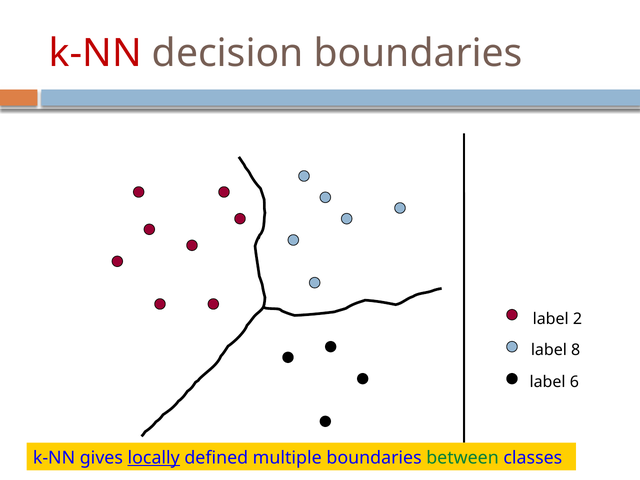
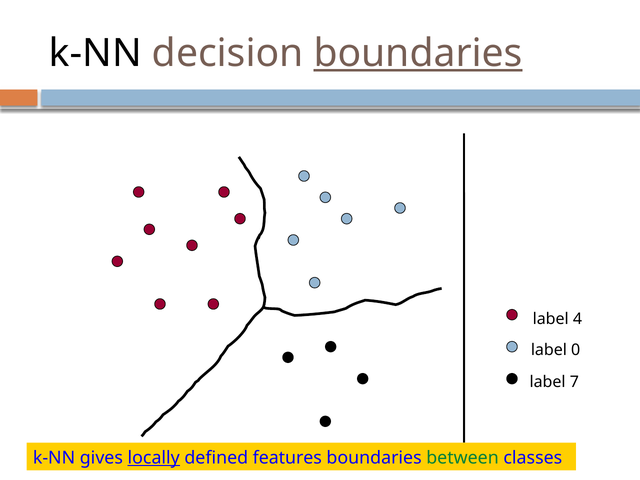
k-NN colour: red -> black (95, 53)
boundaries underline: none -> present (418, 53)
2: 2 -> 4 (577, 319)
8: 8 -> 0 (576, 350)
6: 6 -> 7 (574, 382)
multiple: multiple -> features (287, 458)
